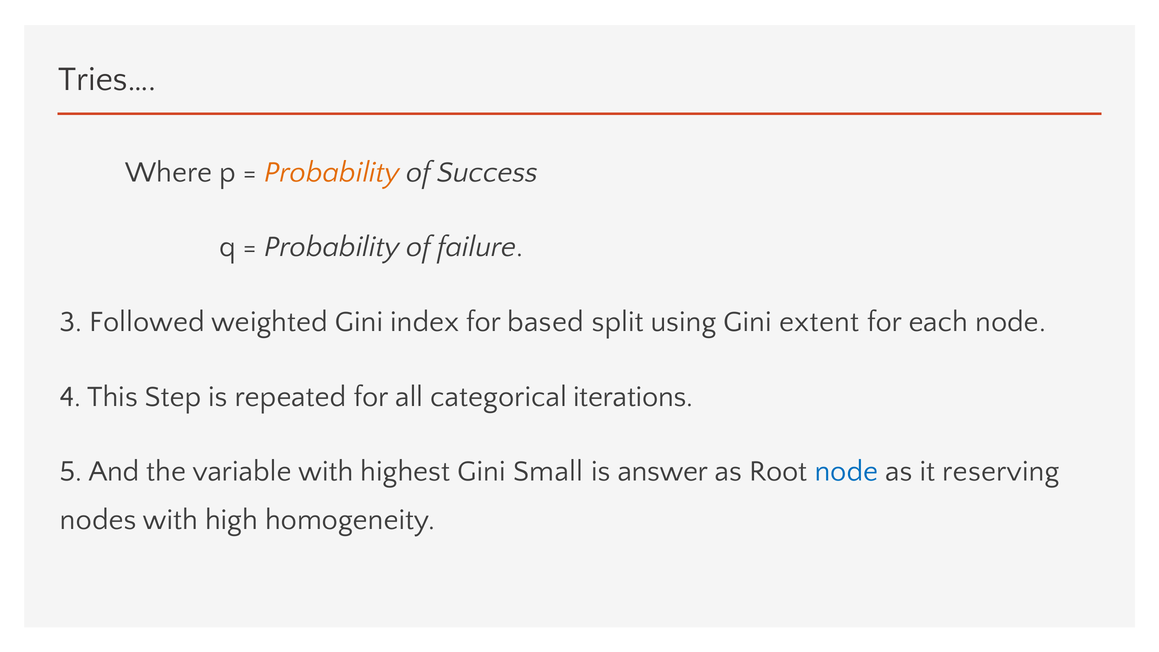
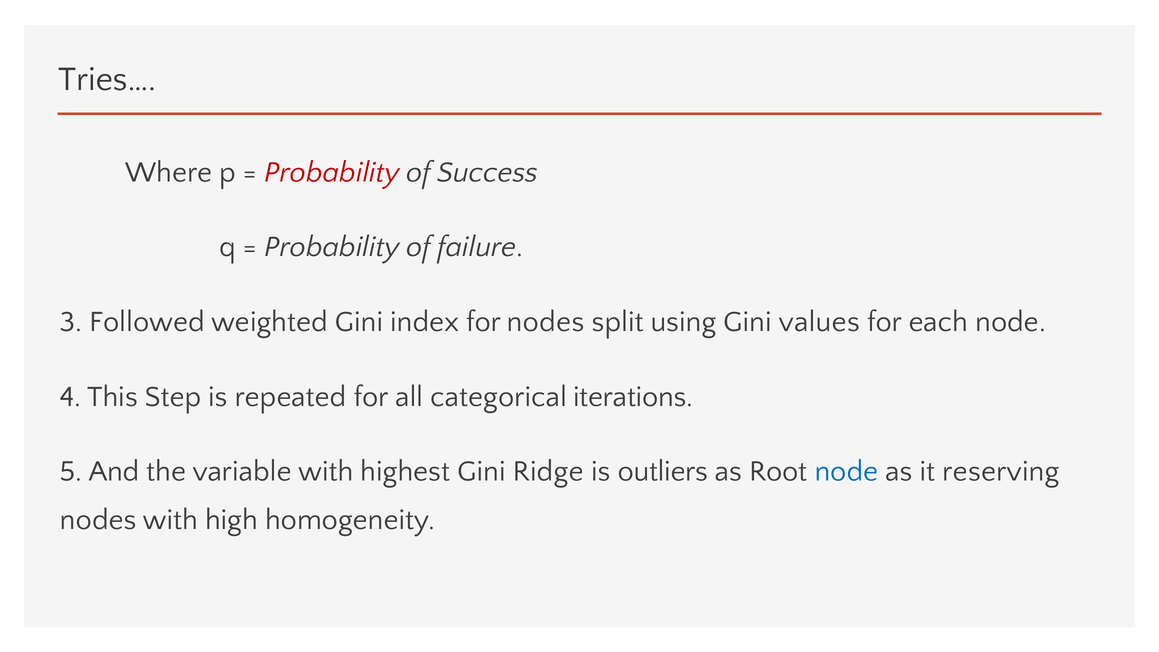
Probability colour: orange -> red (332, 172)
for based: based -> nodes (546, 322)
extent: extent -> values (819, 322)
Small: Small -> Ridge (548, 471)
answer: answer -> outliers (663, 471)
